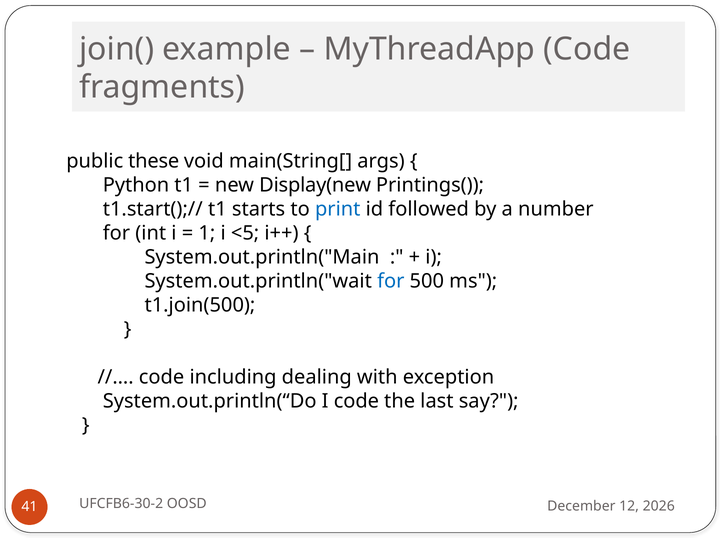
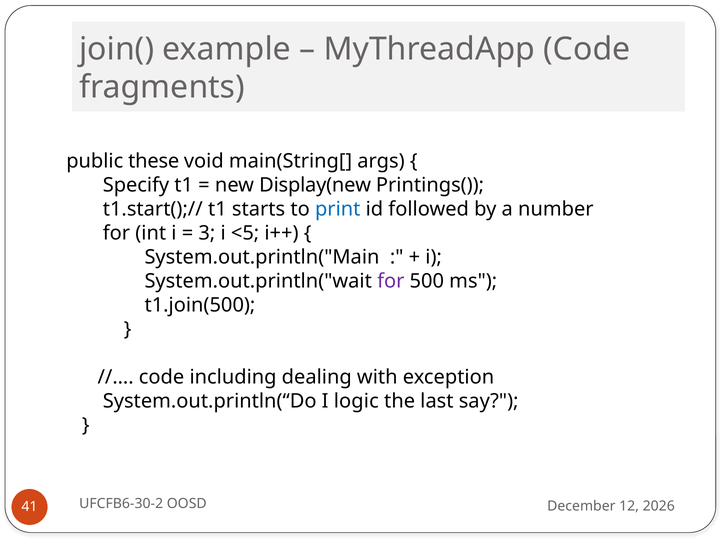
Python: Python -> Specify (136, 185)
1: 1 -> 3 (207, 233)
for colour: blue -> purple (391, 281)
I code: code -> logic (356, 402)
